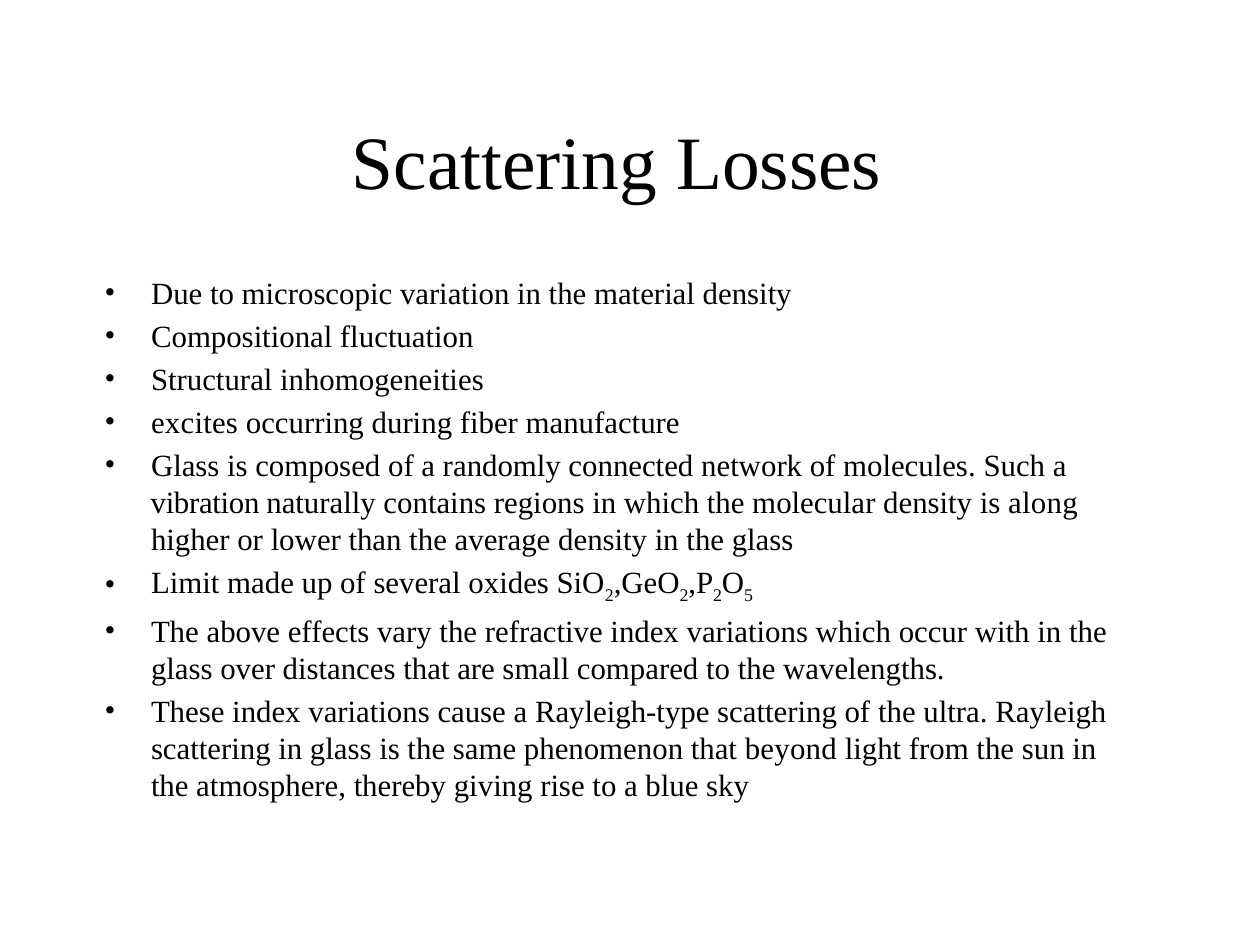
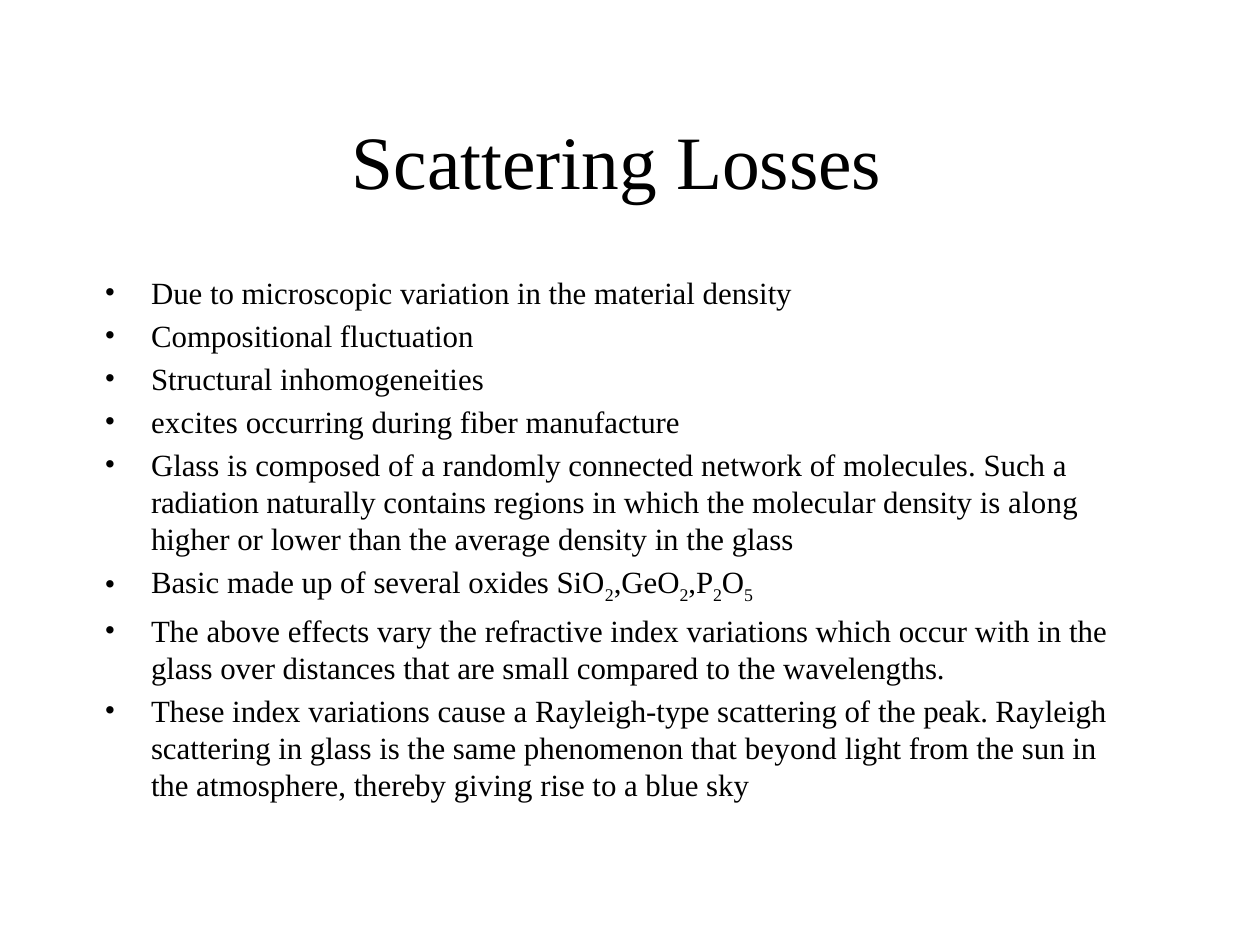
vibration: vibration -> radiation (205, 504)
Limit: Limit -> Basic (185, 584)
ultra: ultra -> peak (956, 712)
